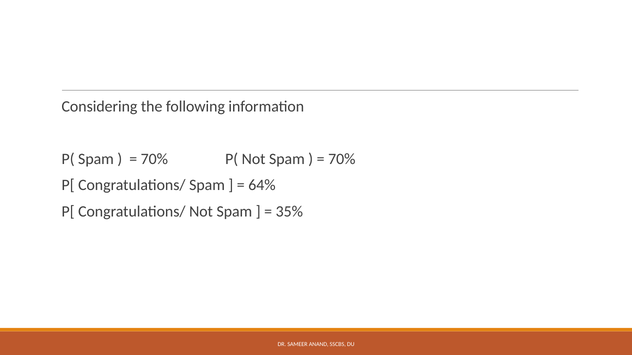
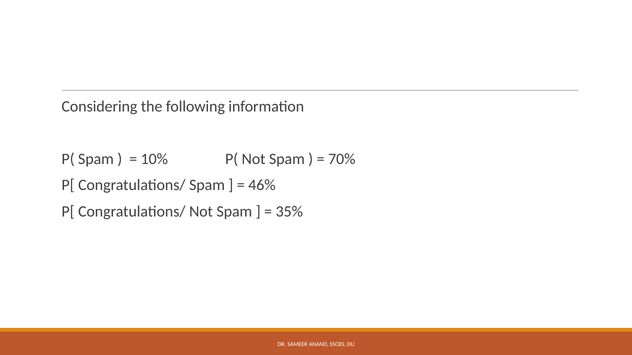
70%: 70% -> 10% (154, 159)
64%: 64% -> 46% (262, 185)
